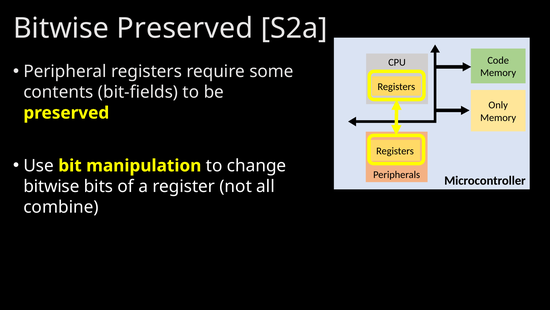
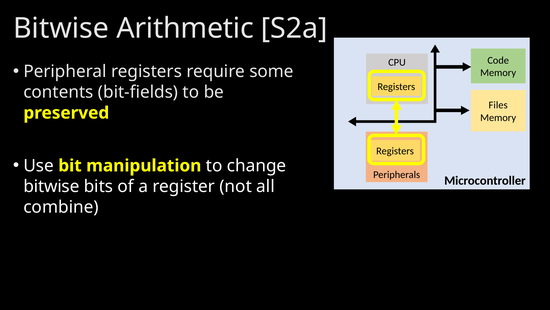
Bitwise Preserved: Preserved -> Arithmetic (185, 28)
Only: Only -> Files (498, 105)
